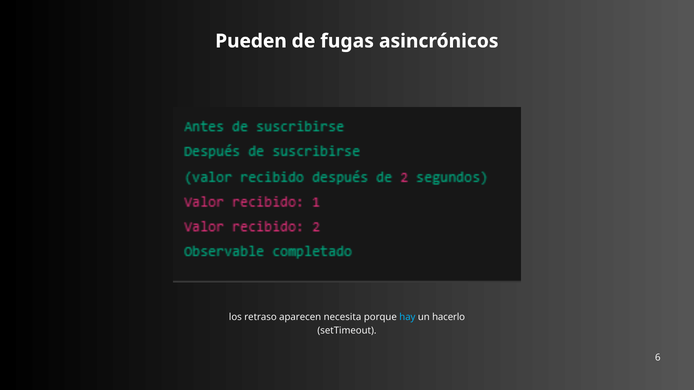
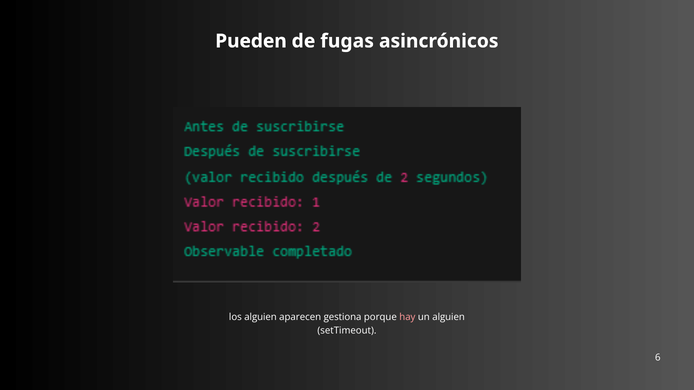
los retraso: retraso -> alguien (261, 317)
necesita: necesita -> gestiona (343, 317)
hay colour: light blue -> pink (407, 317)
un hacerlo: hacerlo -> alguien (449, 317)
